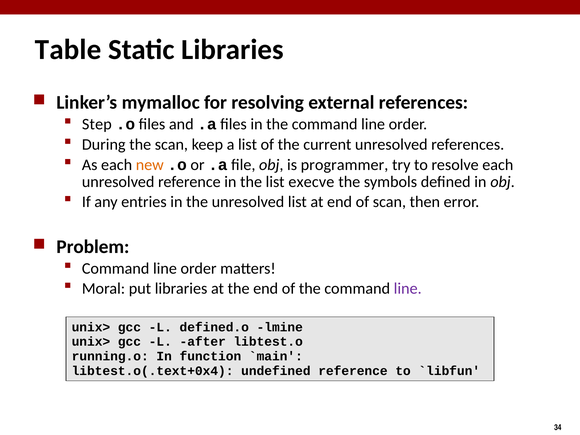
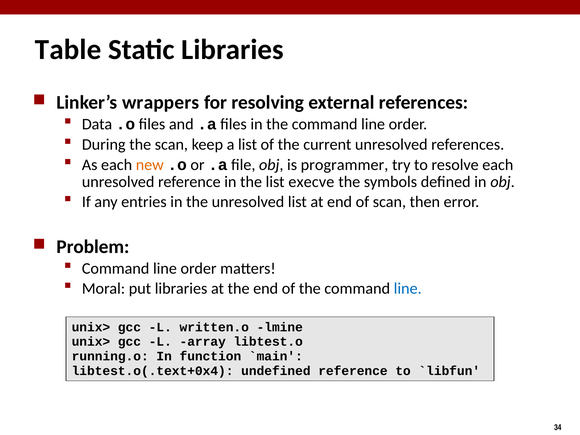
mymalloc: mymalloc -> wrappers (161, 103)
Step: Step -> Data (97, 124)
line colour: purple -> blue (408, 289)
defined.o: defined.o -> written.o (214, 327)
after: after -> array (203, 342)
